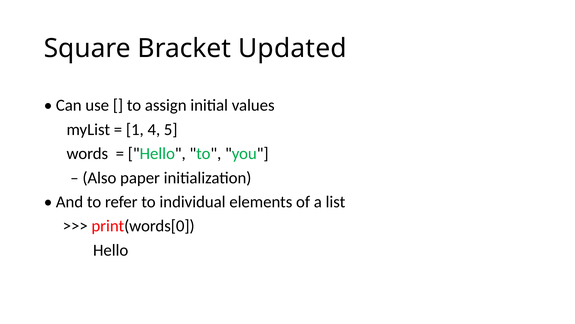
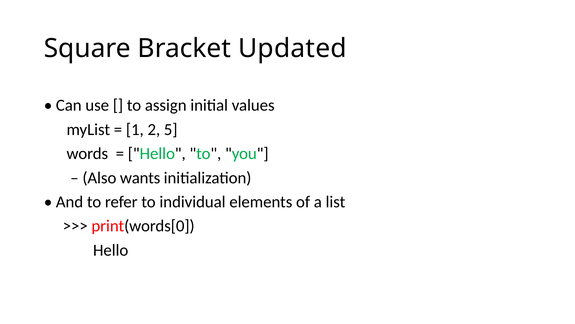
4: 4 -> 2 (154, 129)
paper: paper -> wants (140, 178)
